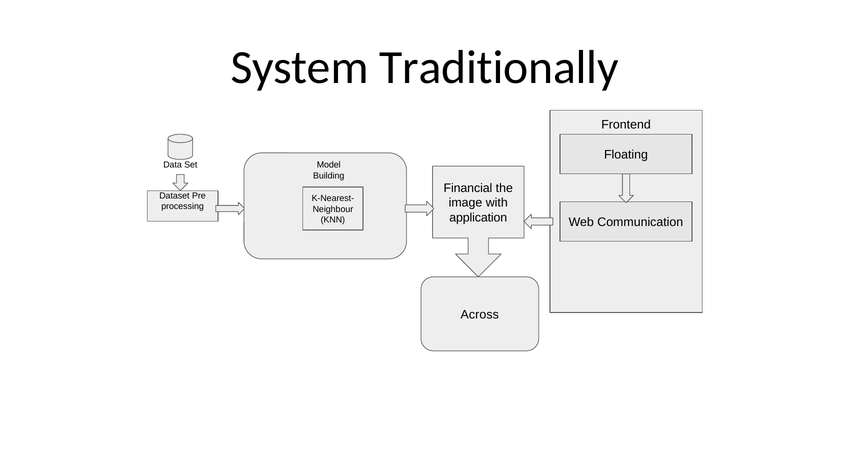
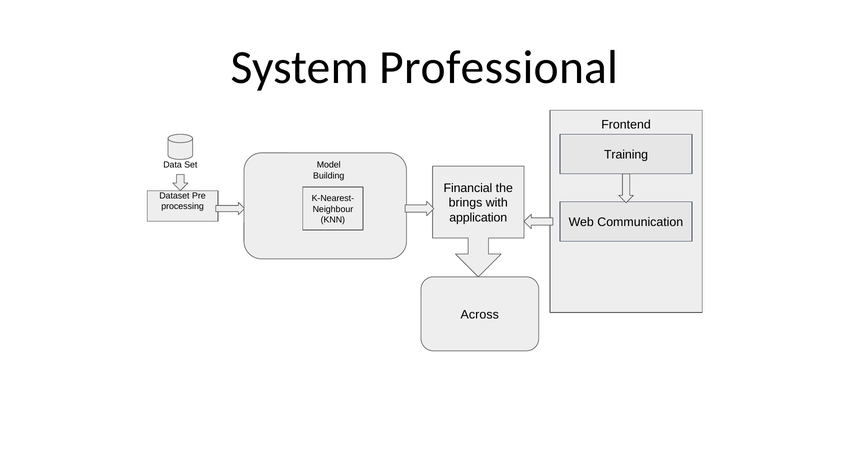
Traditionally: Traditionally -> Professional (499, 68)
Floating: Floating -> Training (626, 155)
image: image -> brings (466, 203)
